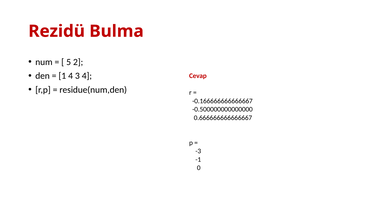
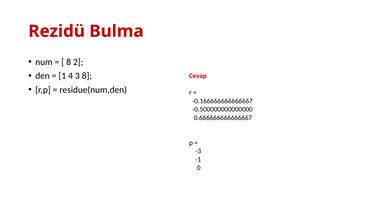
5: 5 -> 8 (69, 62)
3 4: 4 -> 8 (87, 76)
